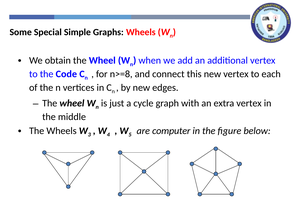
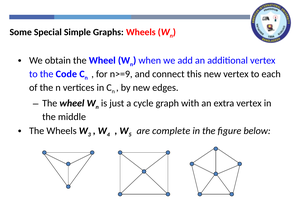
n>=8: n>=8 -> n>=9 (121, 74)
computer: computer -> complete (171, 131)
